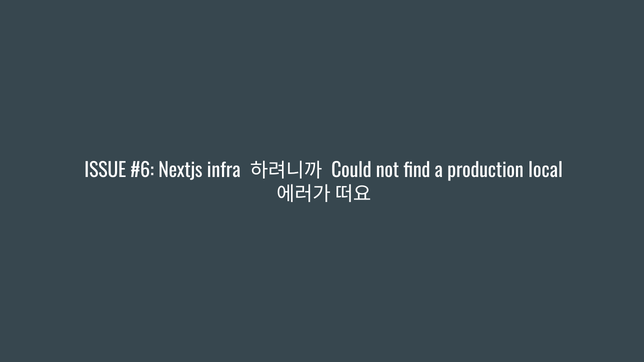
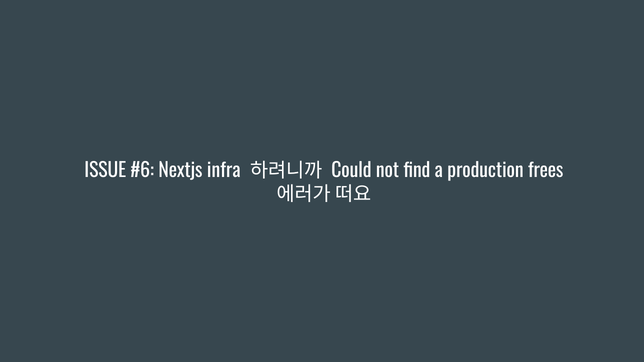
local: local -> frees (546, 171)
